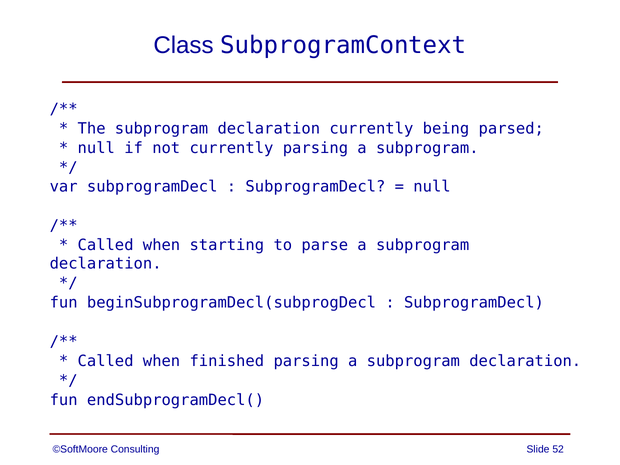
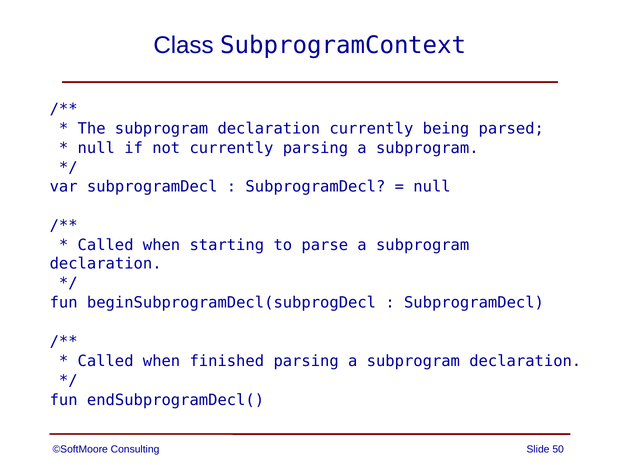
52: 52 -> 50 (558, 449)
